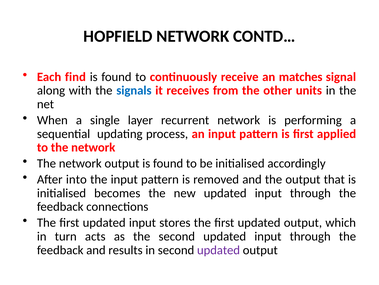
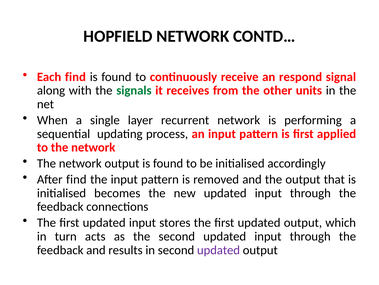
matches: matches -> respond (301, 77)
signals colour: blue -> green (134, 90)
After into: into -> find (76, 179)
